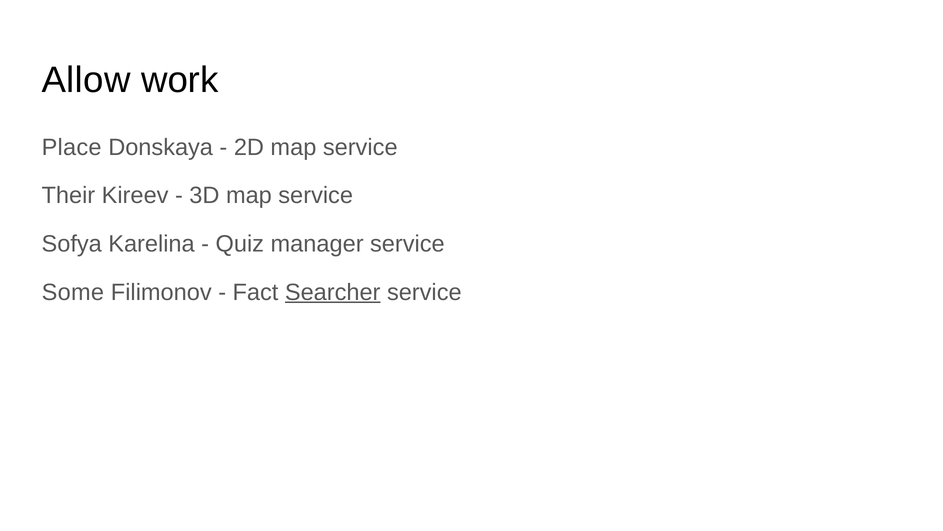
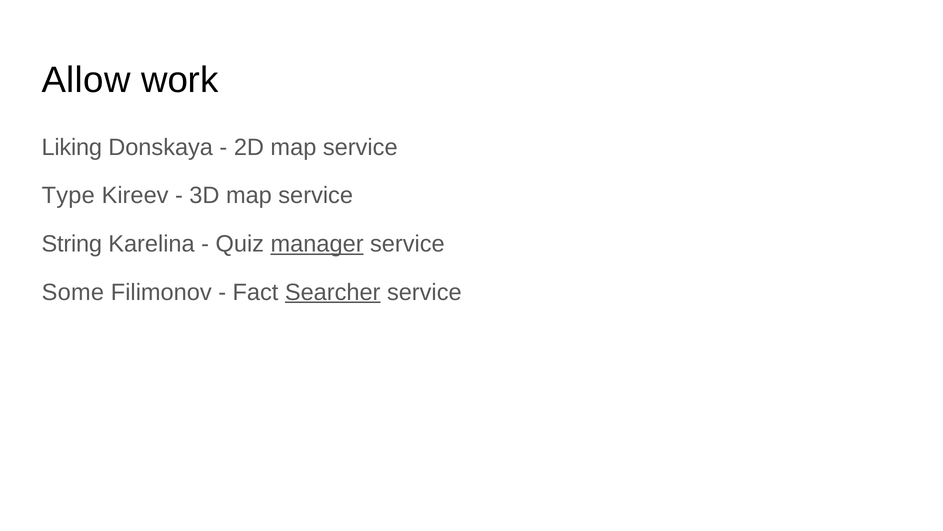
Place: Place -> Liking (72, 147)
Their: Their -> Type (68, 195)
Sofya: Sofya -> String (72, 244)
manager underline: none -> present (317, 244)
